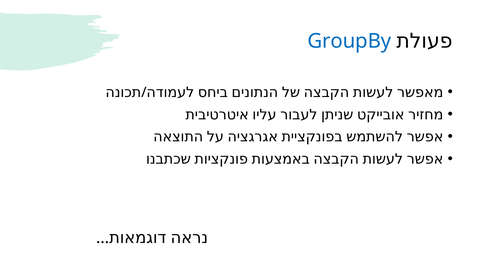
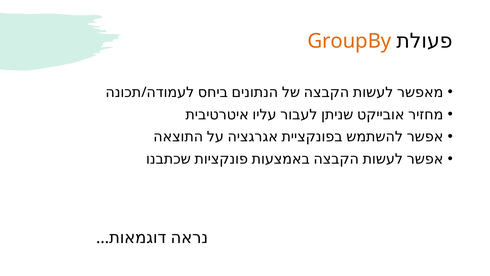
GroupBy colour: blue -> orange (349, 41)
